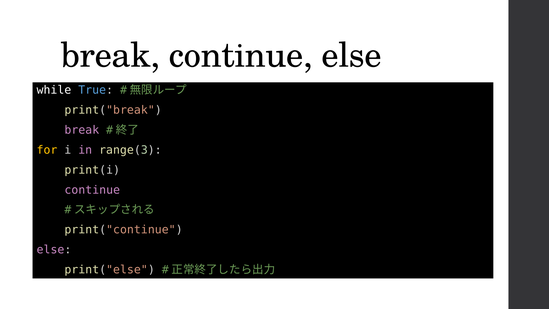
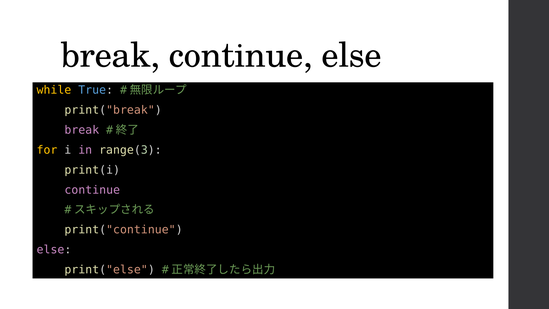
while colour: white -> yellow (54, 90)
